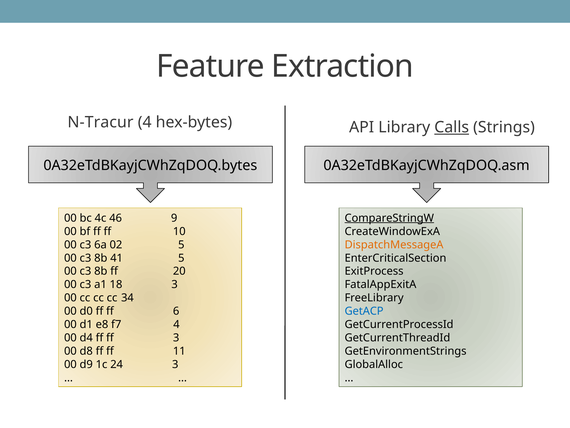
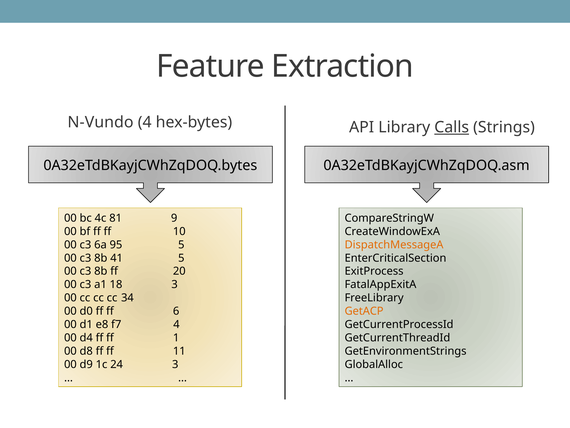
N-Tracur: N-Tracur -> N-Vundo (100, 122)
46: 46 -> 81 (116, 218)
CompareStringW underline: present -> none (389, 218)
02: 02 -> 95 (116, 244)
GetACP colour: blue -> orange (364, 311)
ff 3: 3 -> 1 (176, 338)
